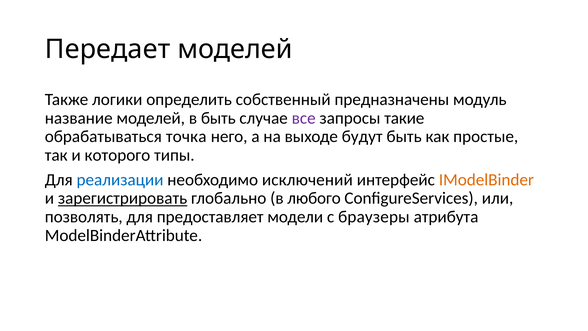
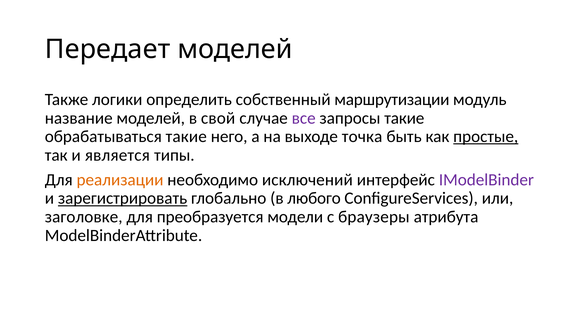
предназначены: предназначены -> маршрутизации (392, 99)
в быть: быть -> свой (218, 118)
обрабатываться точка: точка -> такие (186, 136)
будут: будут -> точка (362, 136)
простые underline: none -> present (486, 136)
которого: которого -> является (117, 155)
реализации colour: blue -> orange (120, 180)
IModelBinder colour: orange -> purple (486, 180)
позволять: позволять -> заголовке (84, 217)
предоставляет: предоставляет -> преобразуется (210, 217)
